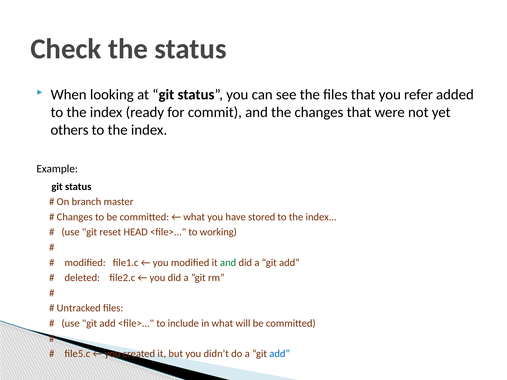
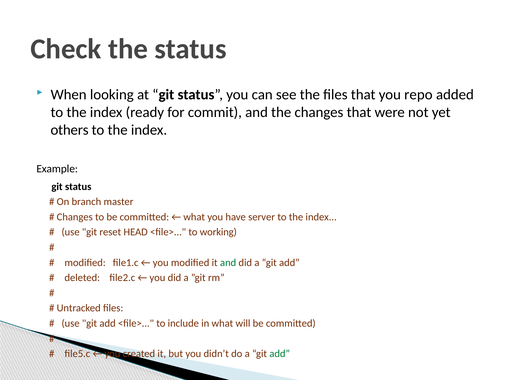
refer: refer -> repo (418, 95)
stored: stored -> server (262, 217)
add colour: blue -> green (280, 354)
